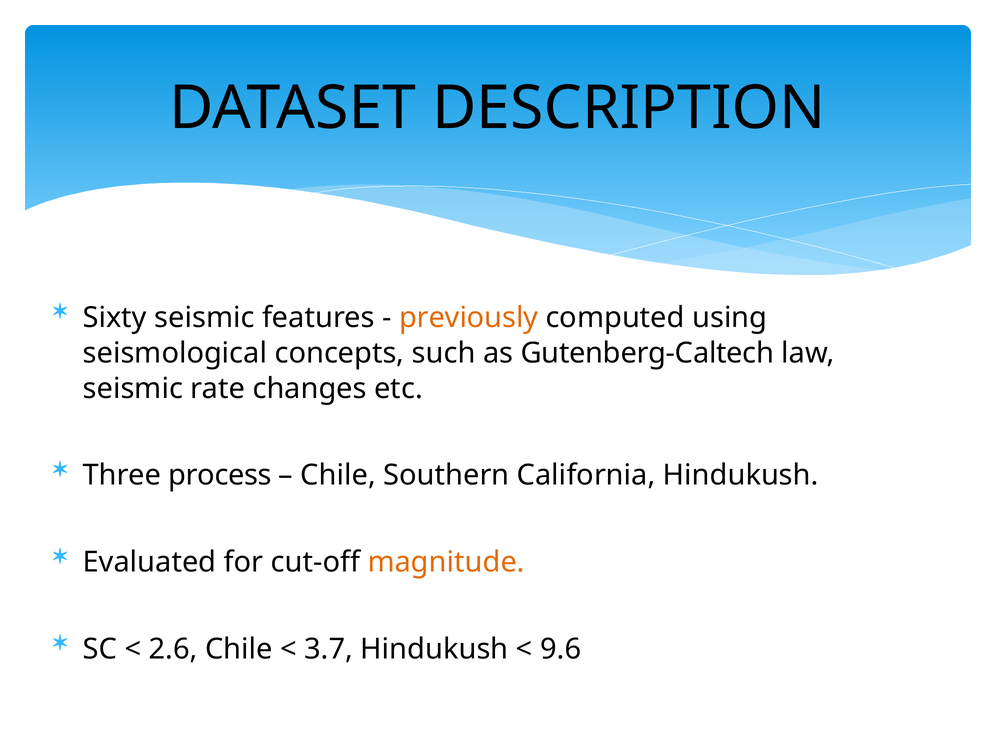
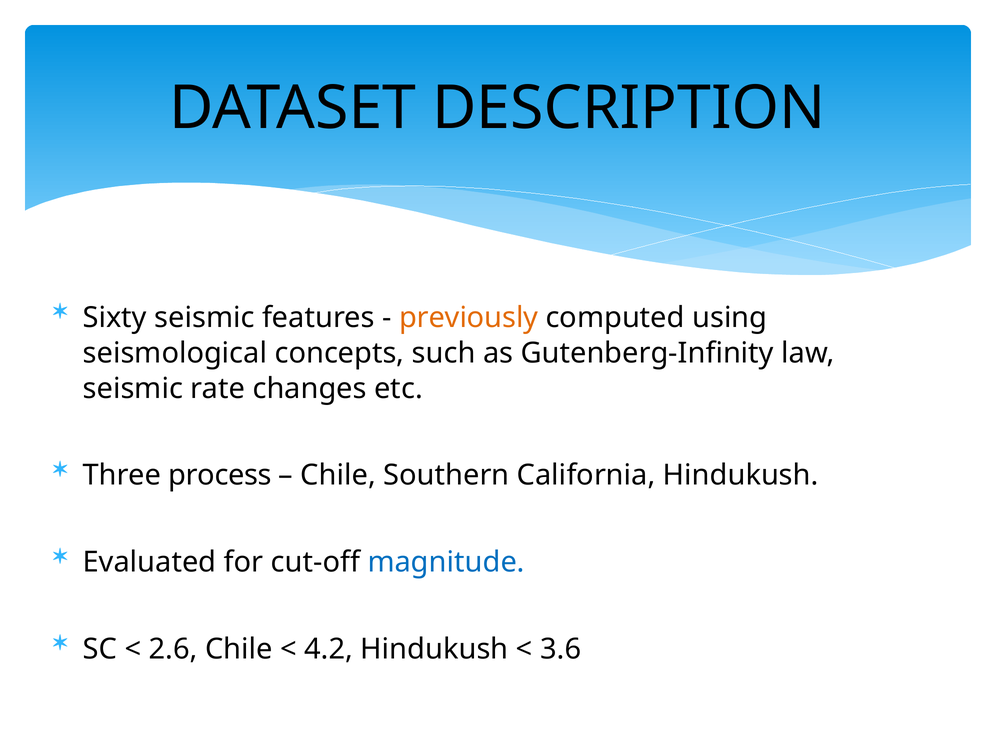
Gutenberg-Caltech: Gutenberg-Caltech -> Gutenberg-Infinity (647, 353)
magnitude colour: orange -> blue (446, 562)
3.7: 3.7 -> 4.2 (329, 649)
9.6: 9.6 -> 3.6 (561, 649)
